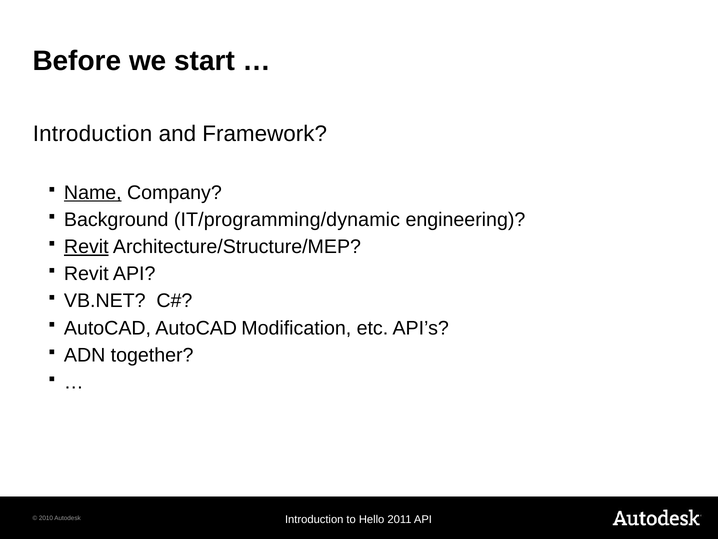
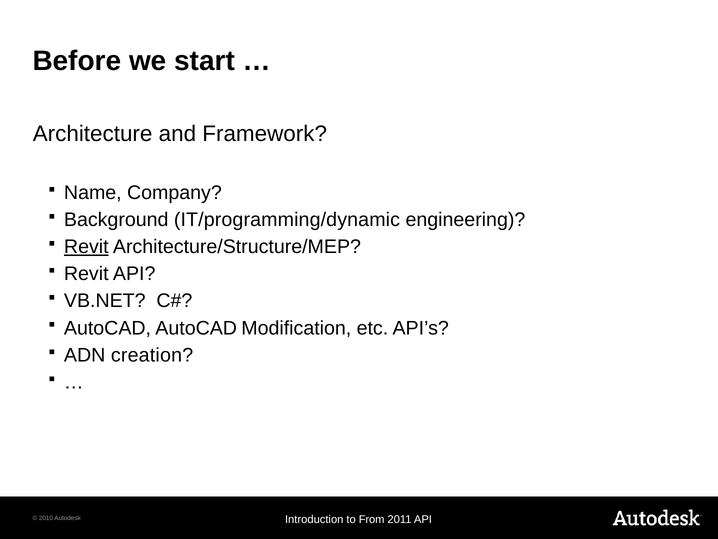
Introduction: Introduction -> Architecture (93, 133)
Name underline: present -> none (93, 192)
together: together -> creation (152, 355)
Hello: Hello -> From (372, 519)
